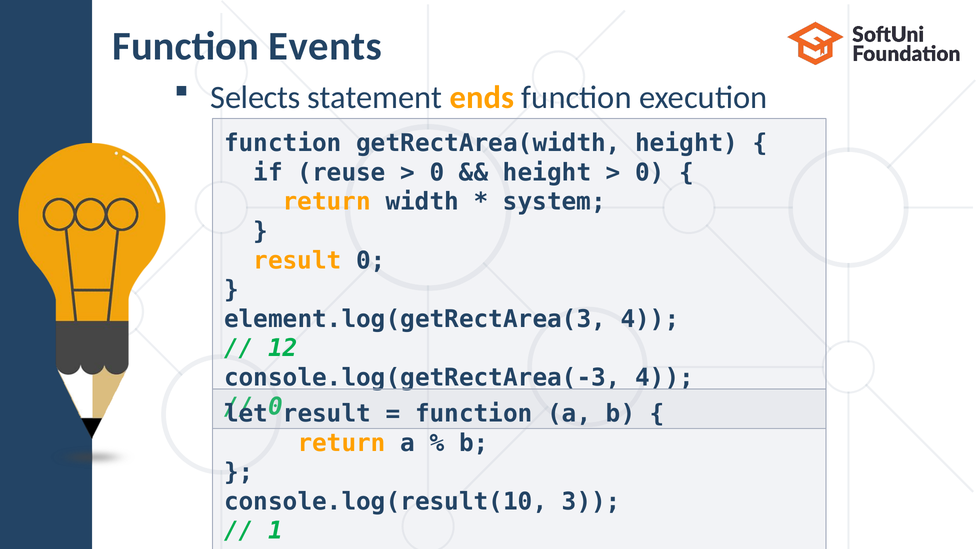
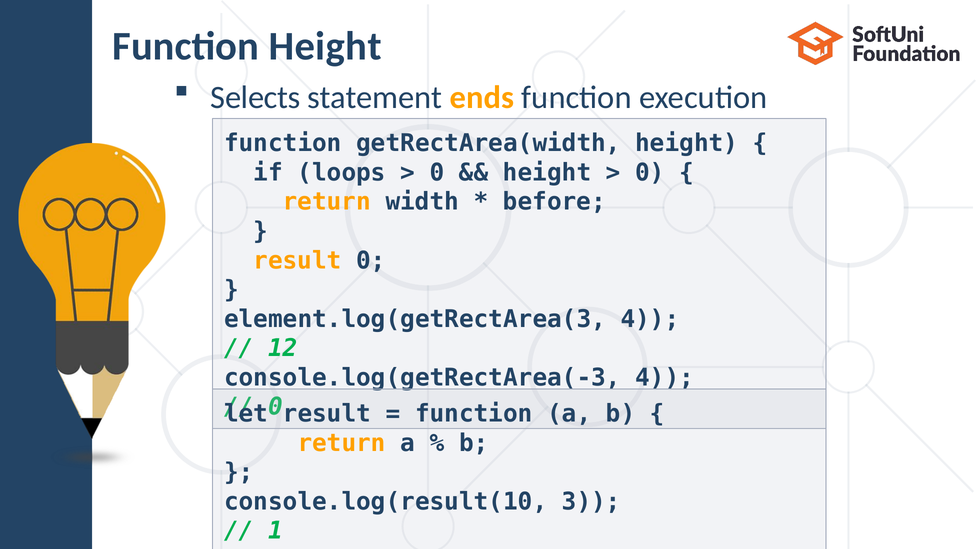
Function Events: Events -> Height (325, 46)
reuse: reuse -> loops (342, 173)
system: system -> before (554, 202)
